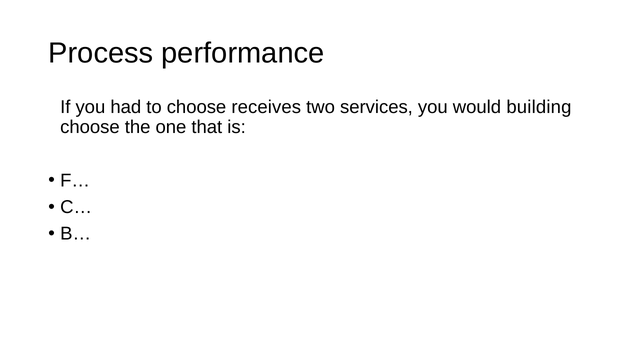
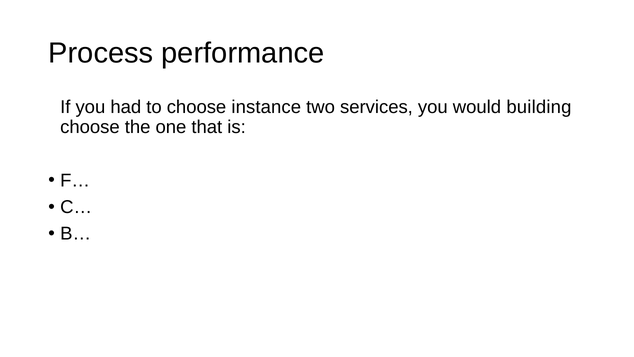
receives: receives -> instance (266, 107)
